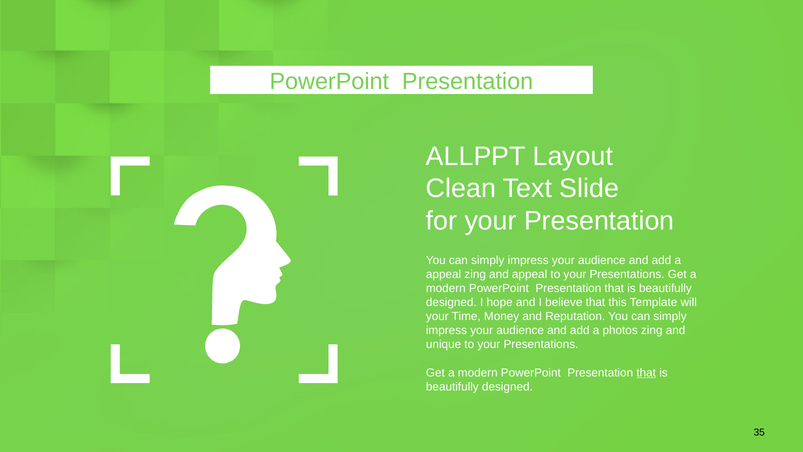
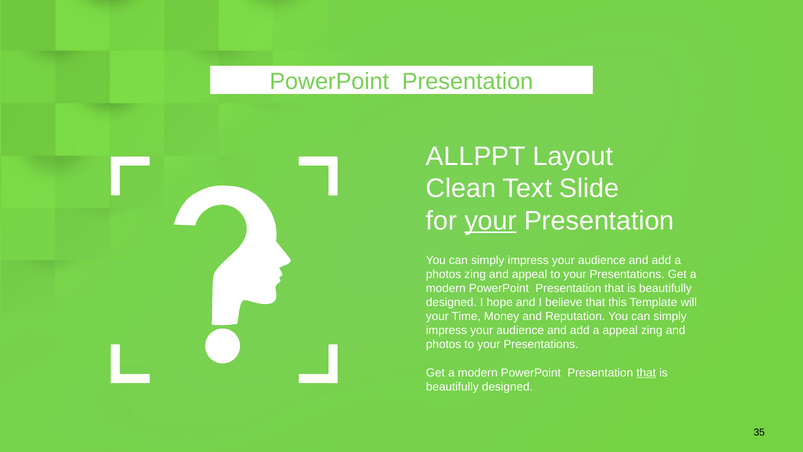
your underline: none -> present (491, 221)
appeal: appeal -> photos (444, 274)
a photos: photos -> appeal (620, 330)
unique: unique -> photos (444, 344)
